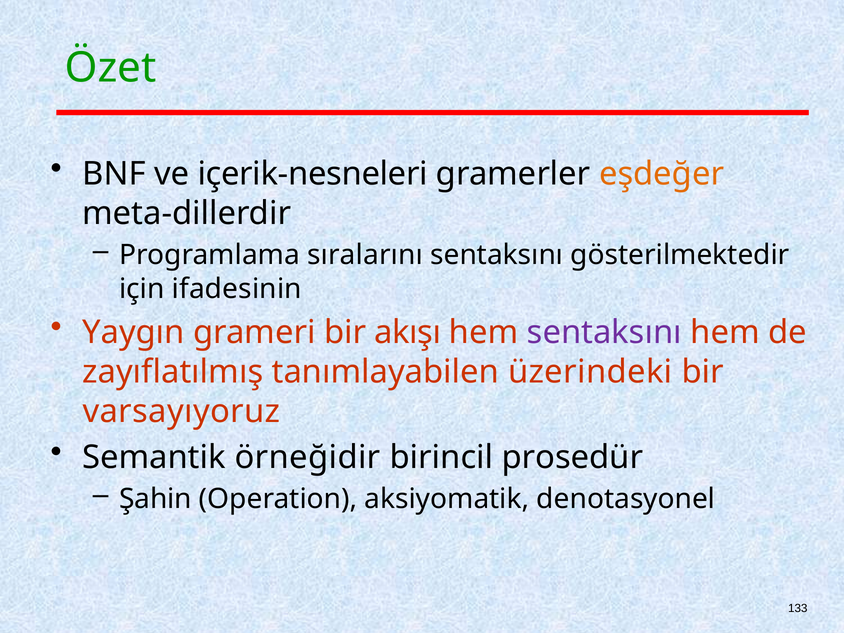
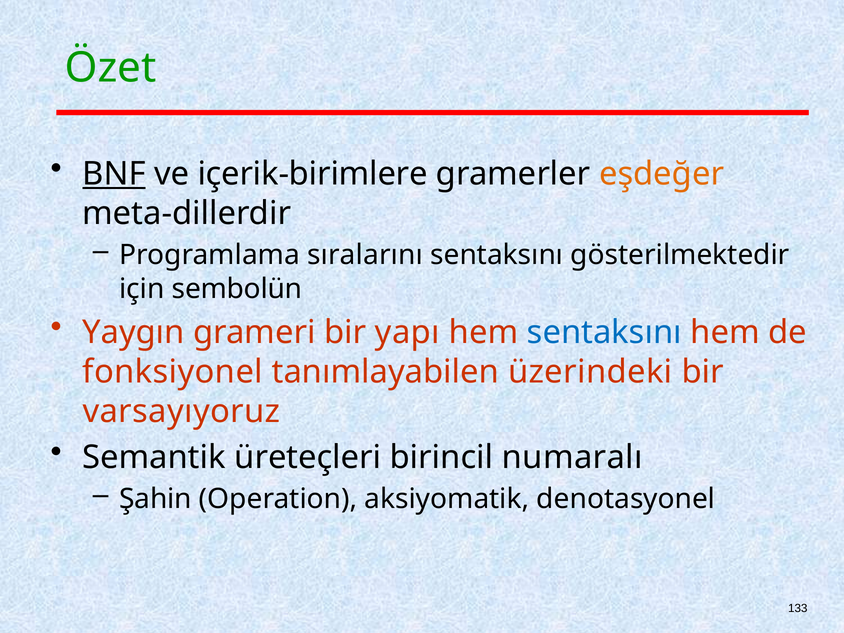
BNF underline: none -> present (114, 174)
içerik-nesneleri: içerik-nesneleri -> içerik-birimlere (313, 174)
ifadesinin: ifadesinin -> sembolün (237, 289)
akışı: akışı -> yapı (407, 332)
sentaksını colour: purple -> blue (604, 332)
zayıflatılmış: zayıflatılmış -> fonksiyonel (173, 372)
örneğidir: örneğidir -> üreteçleri (308, 457)
prosedür: prosedür -> numaralı (572, 457)
